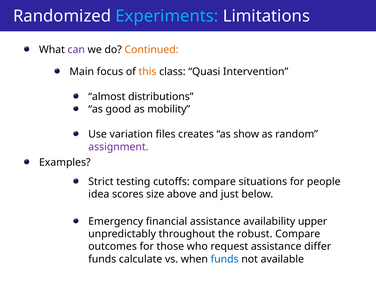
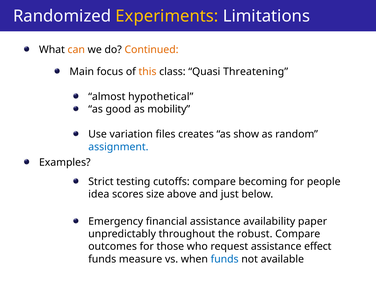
Experiments colour: light blue -> yellow (167, 16)
can colour: purple -> orange (76, 50)
Intervention: Intervention -> Threatening (256, 72)
distributions: distributions -> hypothetical (161, 97)
assignment colour: purple -> blue (118, 147)
situations: situations -> becoming (263, 182)
upper: upper -> paper (313, 221)
differ: differ -> effect (318, 247)
calculate: calculate -> measure (141, 259)
